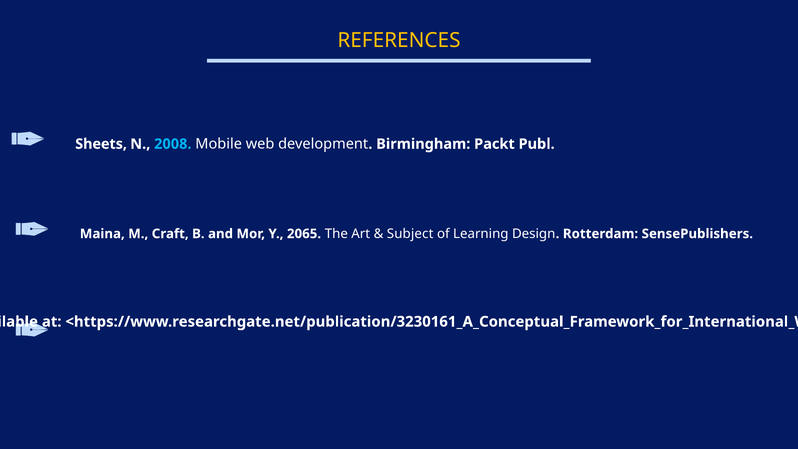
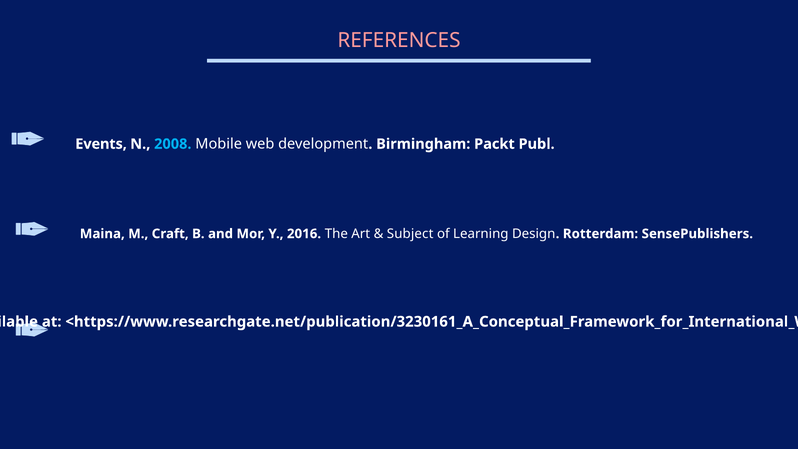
REFERENCES colour: yellow -> pink (399, 40)
Sheets: Sheets -> Events (101, 144)
2065: 2065 -> 2016 (304, 234)
